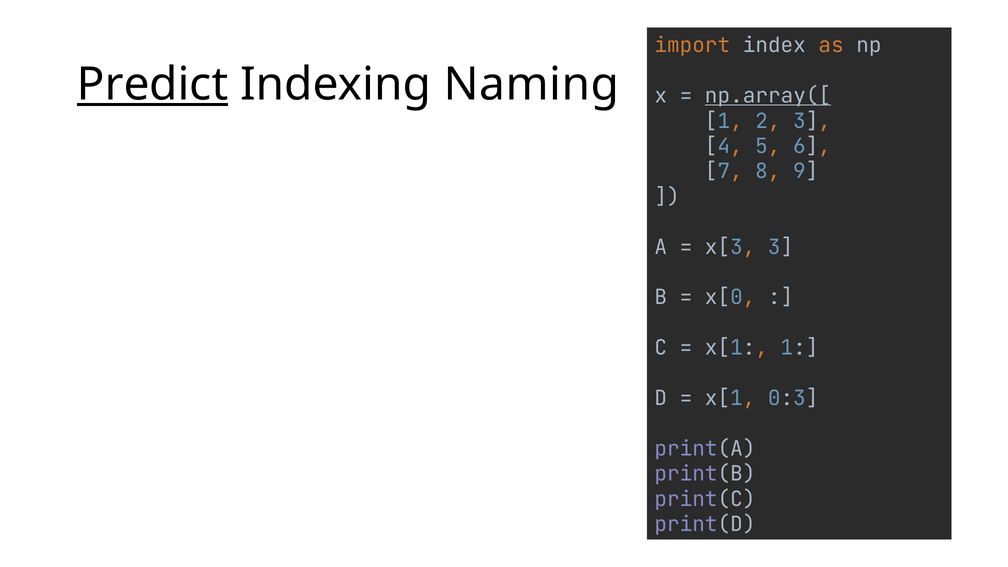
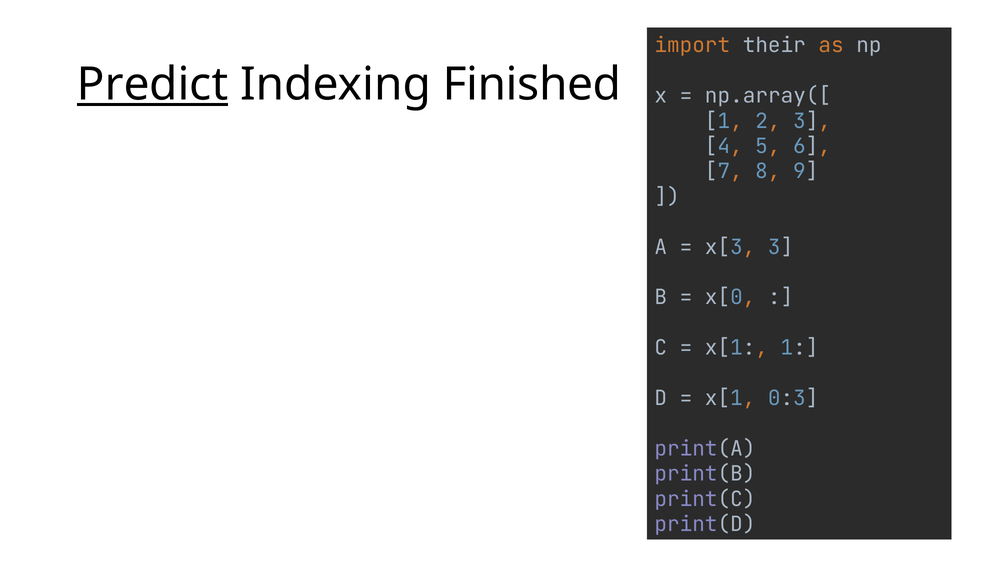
index: index -> their (774, 45)
Naming: Naming -> Finished (532, 85)
np.array([ underline: present -> none (768, 96)
